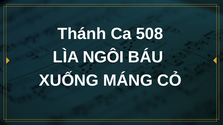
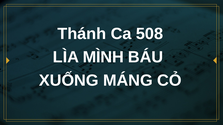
NGÔI: NGÔI -> MÌNH (103, 57)
